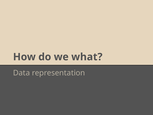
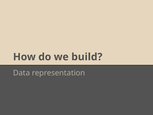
what: what -> build (87, 57)
